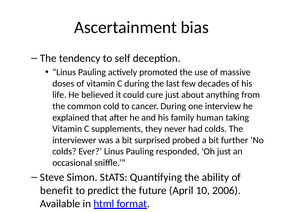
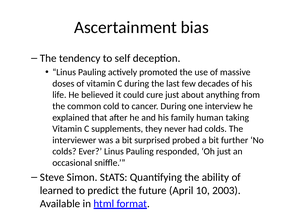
benefit: benefit -> learned (57, 191)
2006: 2006 -> 2003 (226, 191)
